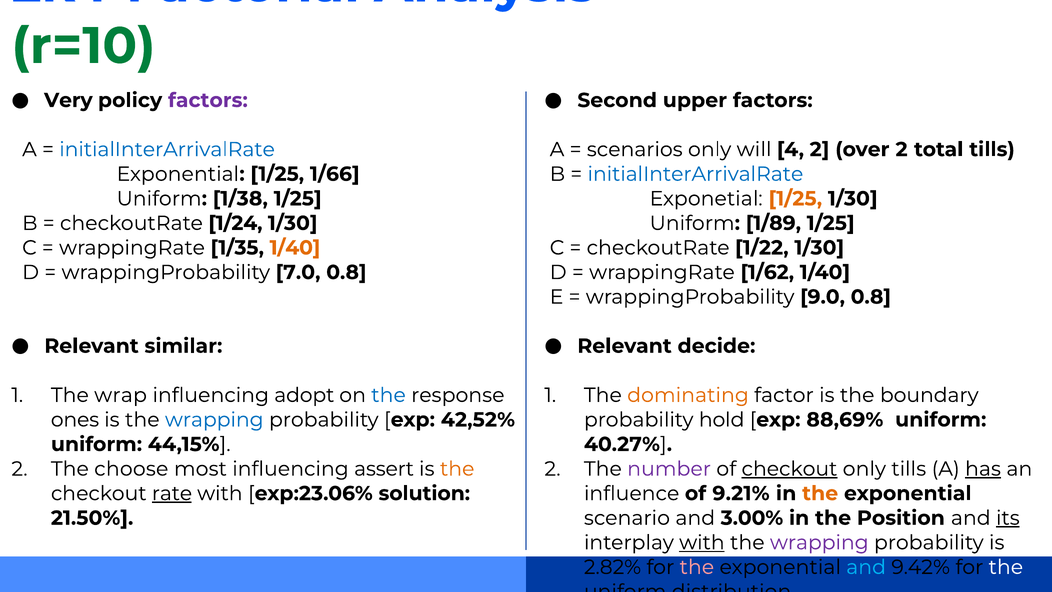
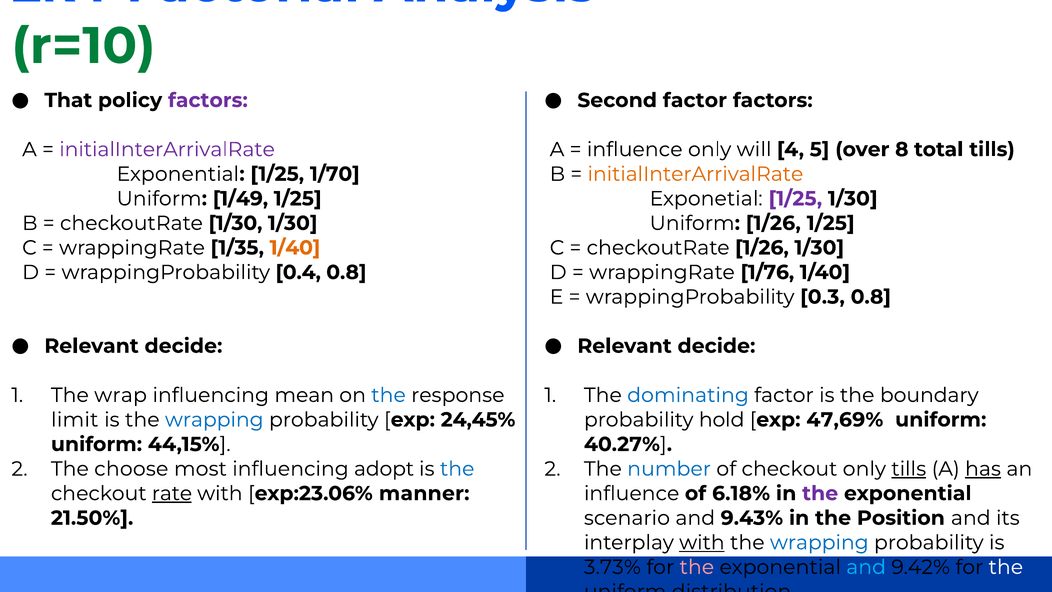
Very: Very -> That (68, 100)
Second upper: upper -> factor (695, 100)
initialInterArrivalRate colour: blue -> purple (167, 149)
scenarios: scenarios -> influence (635, 149)
4 2: 2 -> 5 (820, 149)
over 2: 2 -> 8 (902, 149)
1/66: 1/66 -> 1/70 (335, 174)
initialInterArrivalRate colour: blue -> orange (695, 174)
1/38: 1/38 -> 1/49 (240, 199)
1/25 colour: orange -> purple (795, 199)
checkoutRate 1/24: 1/24 -> 1/30 (235, 223)
Uniform 1/89: 1/89 -> 1/26 (773, 223)
checkoutRate 1/22: 1/22 -> 1/26 (762, 248)
7.0: 7.0 -> 0.4 (298, 272)
1/62: 1/62 -> 1/76 (767, 272)
9.0: 9.0 -> 0.3 (822, 297)
similar: similar -> decide (183, 346)
adopt: adopt -> mean (304, 395)
dominating colour: orange -> blue (688, 395)
ones: ones -> limit (75, 420)
42,52%: 42,52% -> 24,45% (478, 420)
88,69%: 88,69% -> 47,69% (845, 420)
assert: assert -> adopt (384, 469)
the colour: orange -> blue (457, 469)
number colour: purple -> blue (669, 469)
checkout underline: present -> none (789, 469)
tills underline: none -> present (909, 469)
solution: solution -> manner (424, 493)
9.21%: 9.21% -> 6.18% (741, 493)
the colour: orange -> purple (820, 493)
3.00%: 3.00% -> 9.43% (752, 518)
its underline: present -> none (1008, 518)
wrapping colour: purple -> blue (819, 542)
2.82%: 2.82% -> 3.73% (612, 567)
